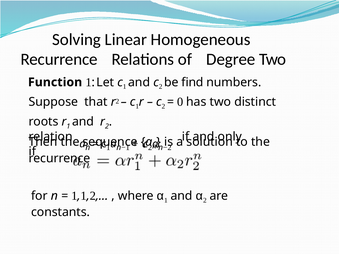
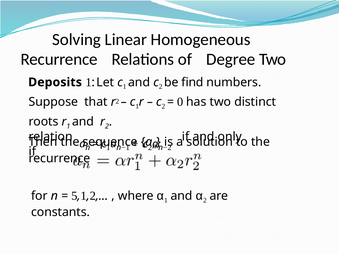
Function: Function -> Deposits (55, 82)
1: 1 -> 5 (74, 196)
